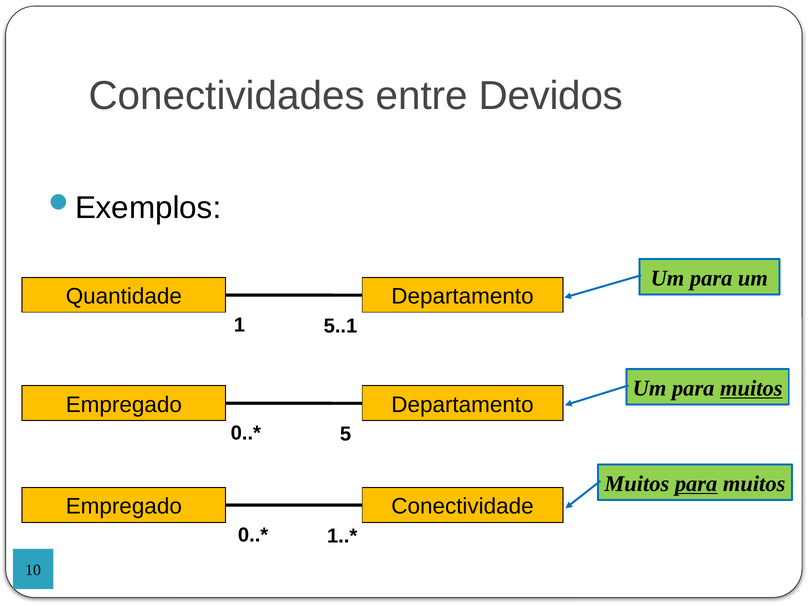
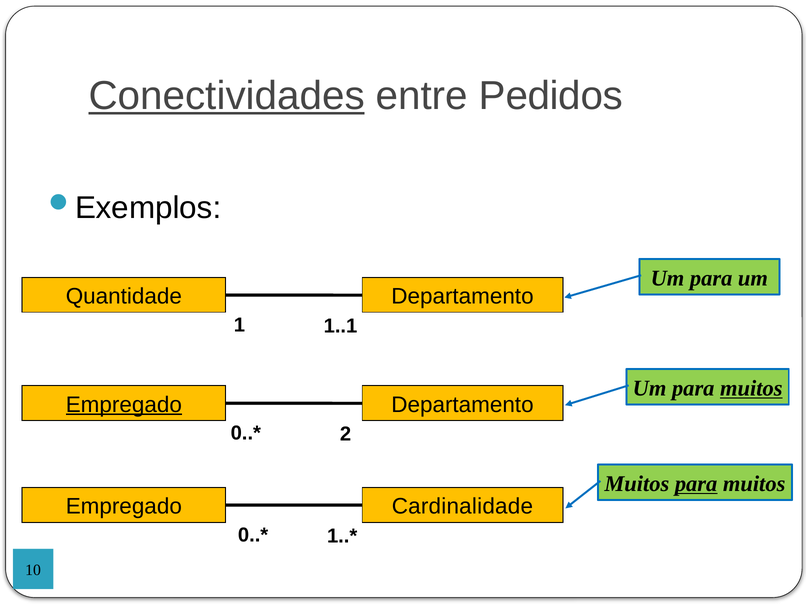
Conectividades underline: none -> present (227, 96)
Devidos: Devidos -> Pedidos (551, 96)
5..1: 5..1 -> 1..1 (341, 326)
Empregado underline: none -> present (124, 405)
5: 5 -> 2 (346, 434)
Conectividade: Conectividade -> Cardinalidade (462, 506)
